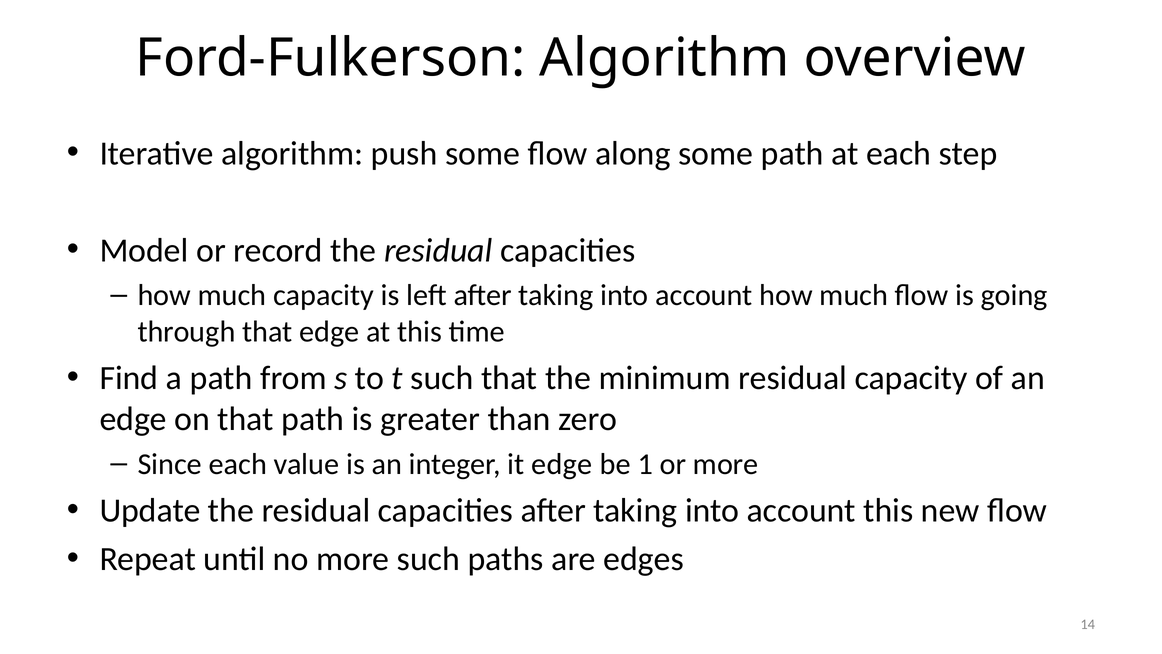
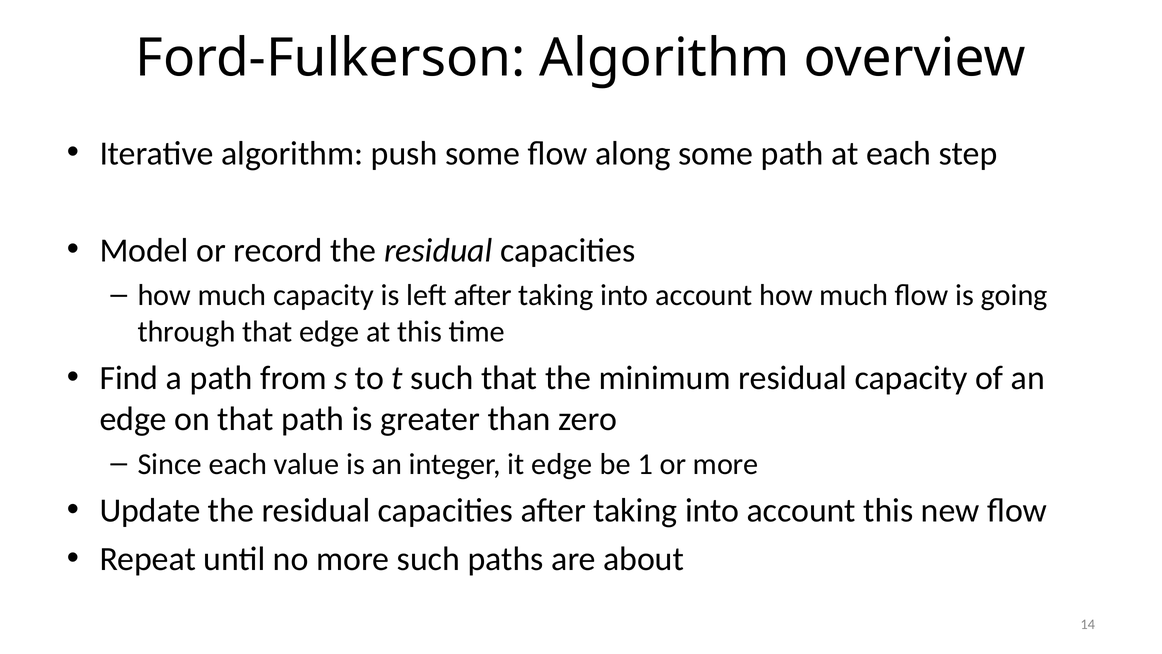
edges: edges -> about (644, 559)
